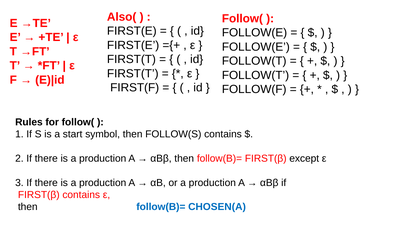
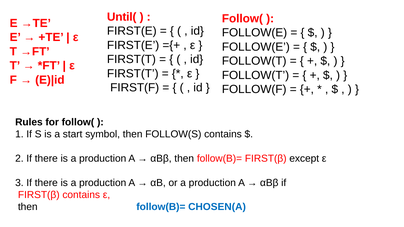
Also(: Also( -> Until( (122, 17)
